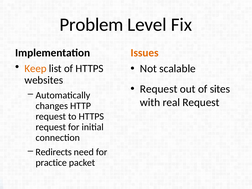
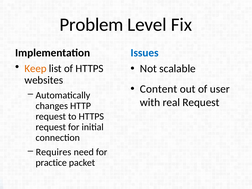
Issues colour: orange -> blue (145, 53)
Request: Request -> Content (159, 89)
sites: sites -> user (220, 89)
Redirects: Redirects -> Requires (54, 152)
